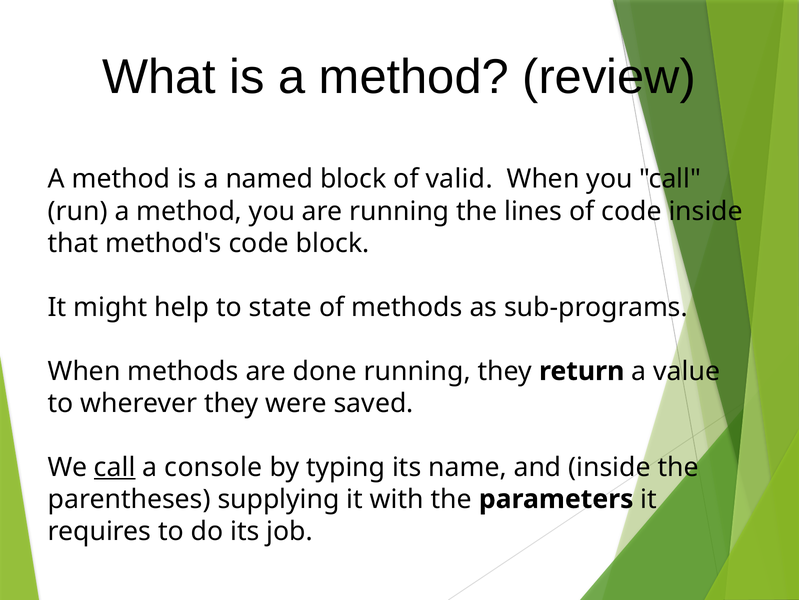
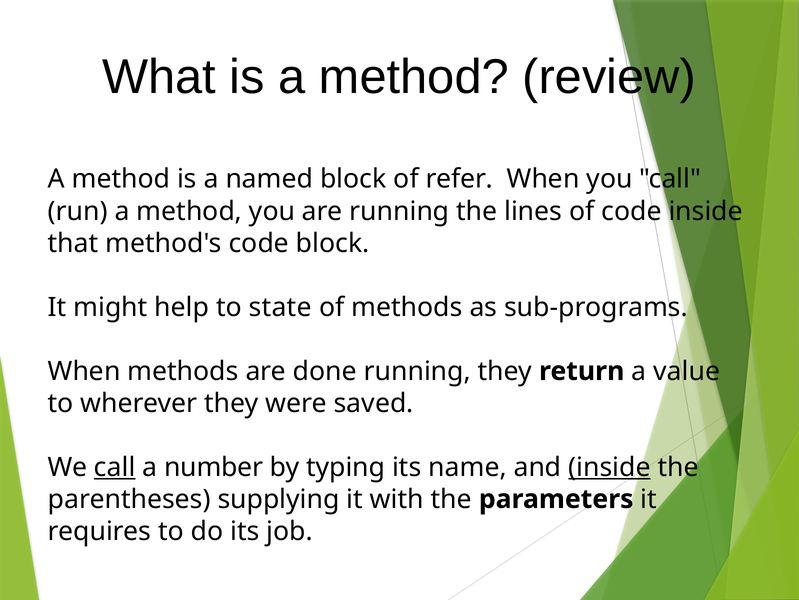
valid: valid -> refer (459, 179)
console: console -> number (214, 467)
inside underline: none -> present (609, 467)
